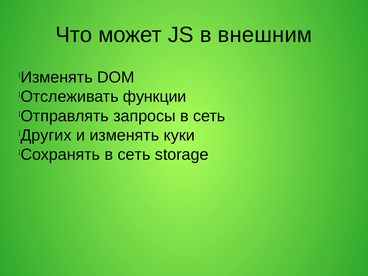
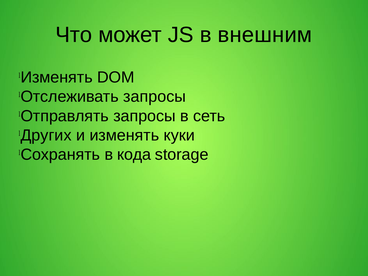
Отслеживать функции: функции -> запросы (155, 97)
Сохранять в сеть: сеть -> кода (134, 155)
